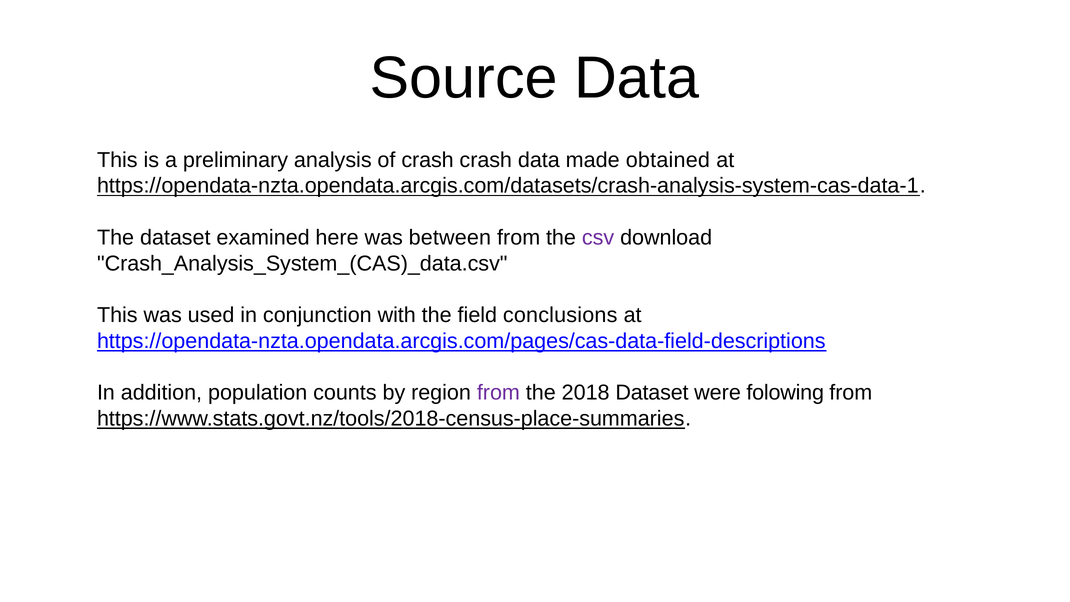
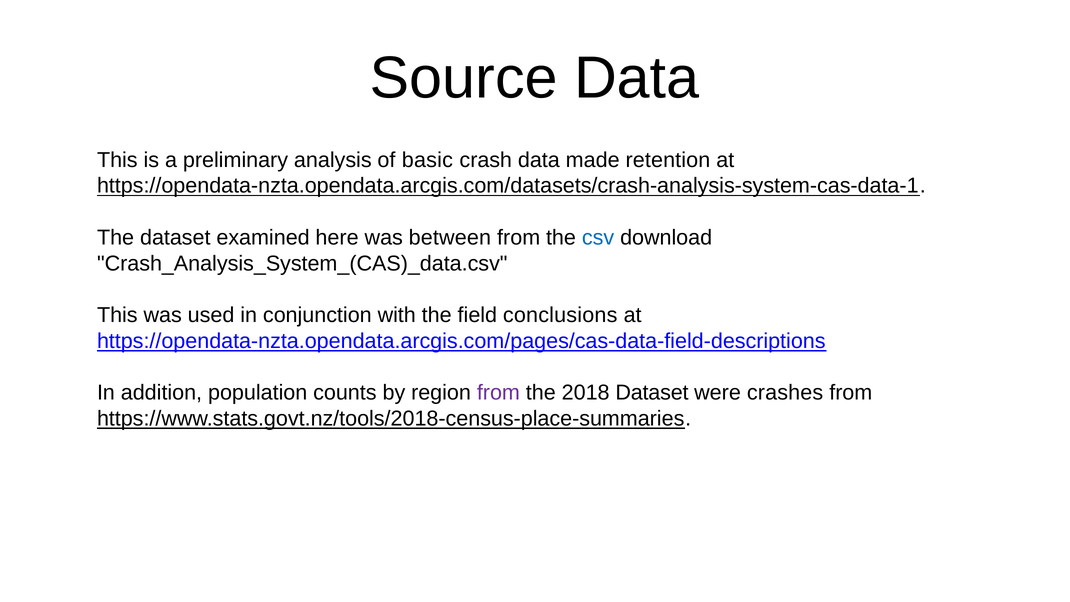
of crash: crash -> basic (427, 160)
obtained: obtained -> retention (668, 160)
csv colour: purple -> blue (598, 238)
folowing: folowing -> crashes (785, 393)
